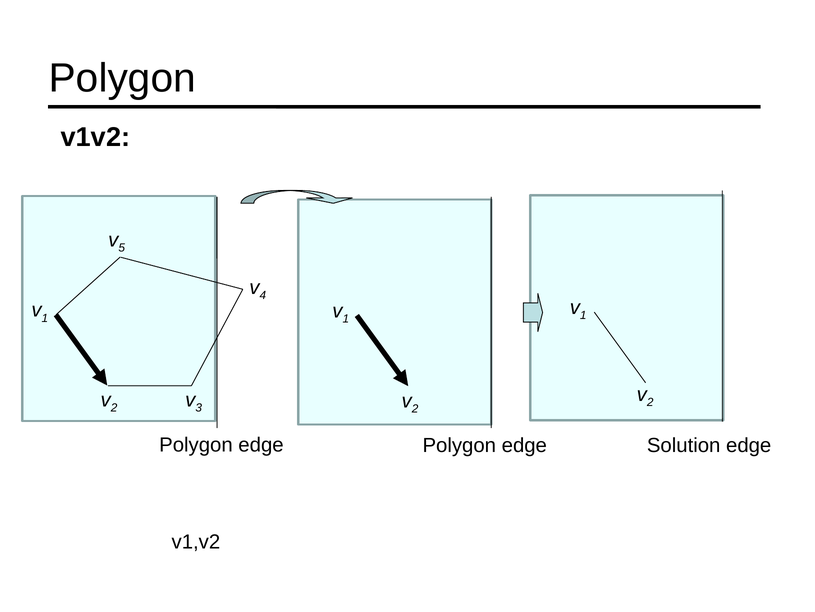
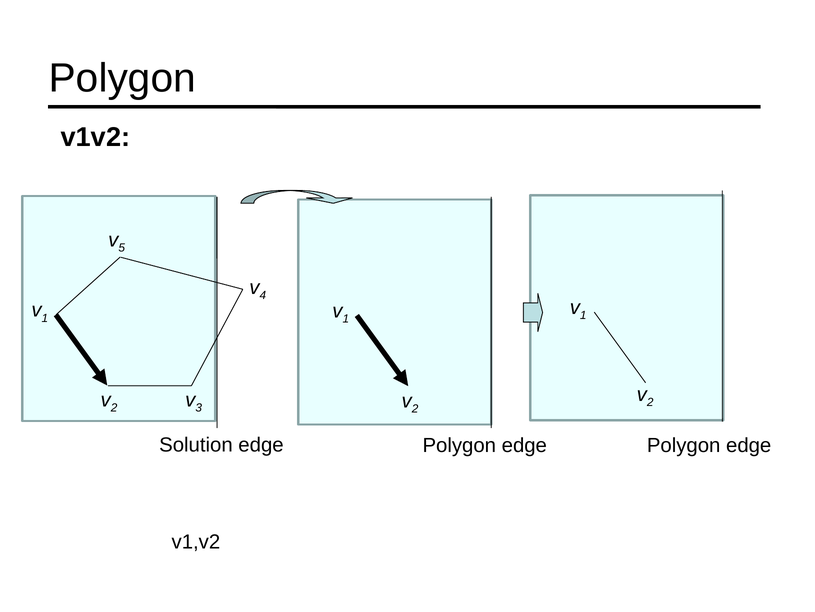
Polygon: Polygon -> Solution (196, 445)
Solution: Solution -> Polygon (684, 445)
